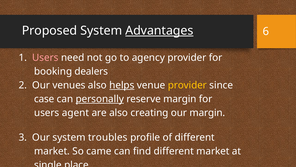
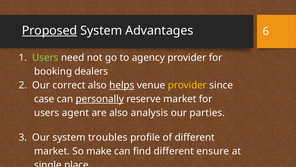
Proposed underline: none -> present (50, 31)
Advantages underline: present -> none (159, 31)
Users colour: pink -> light green (45, 58)
venues: venues -> correct (69, 85)
reserve margin: margin -> market (180, 99)
creating: creating -> analysis (149, 113)
our margin: margin -> parties (207, 113)
came: came -> make (99, 151)
find different market: market -> ensure (213, 151)
